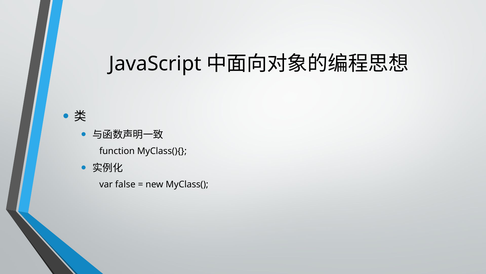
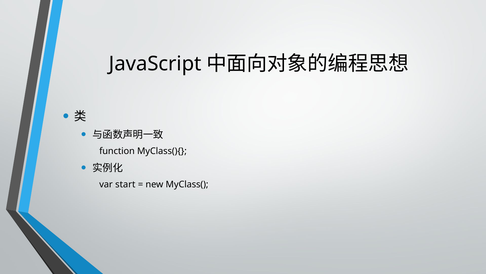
false: false -> start (125, 184)
